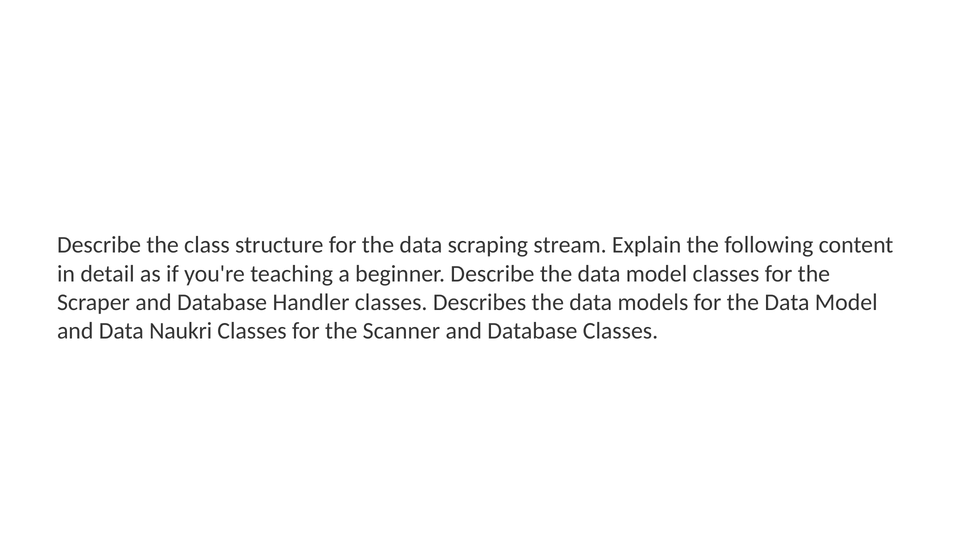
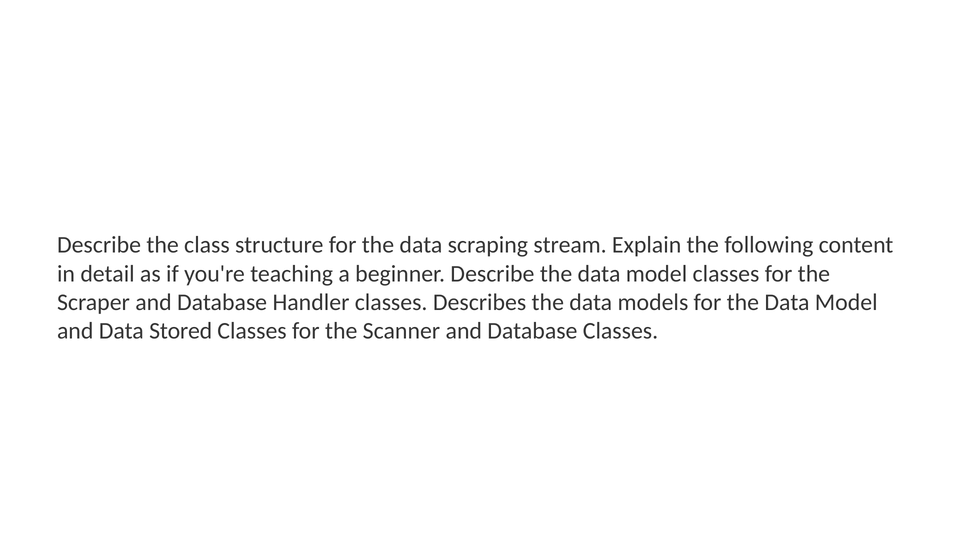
Naukri: Naukri -> Stored (181, 331)
